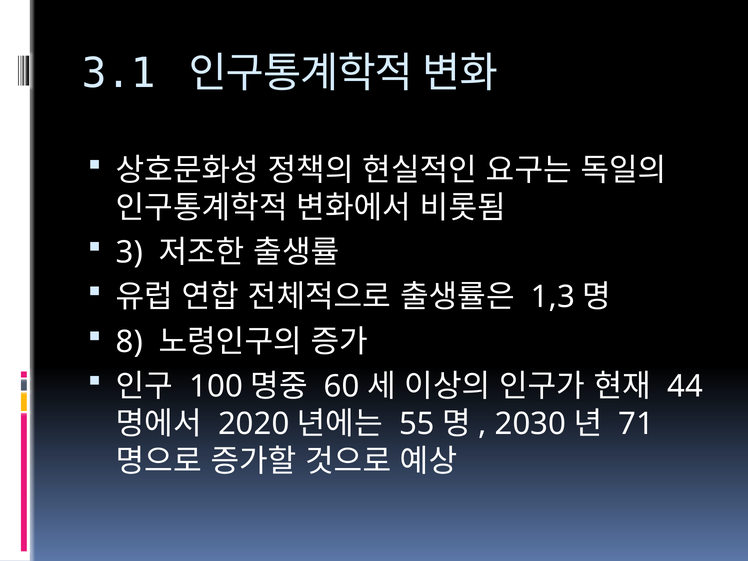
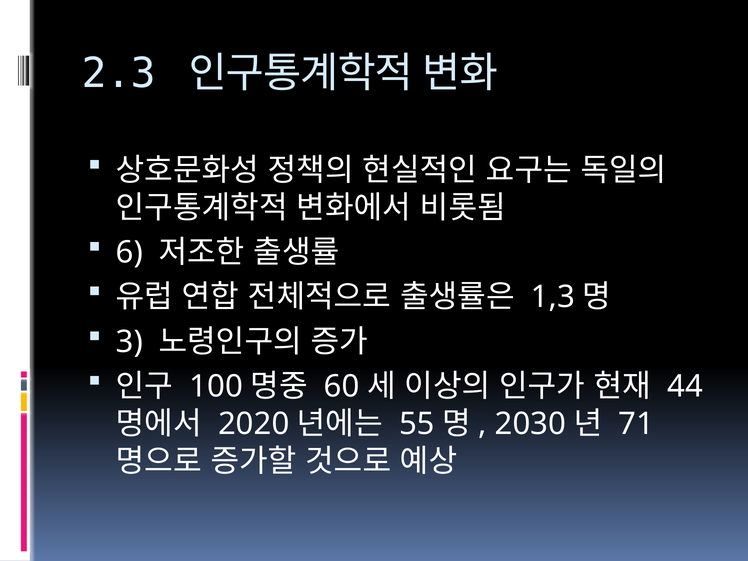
3.1: 3.1 -> 2.3 (119, 73)
3: 3 -> 6 (129, 253)
8: 8 -> 3 (129, 342)
